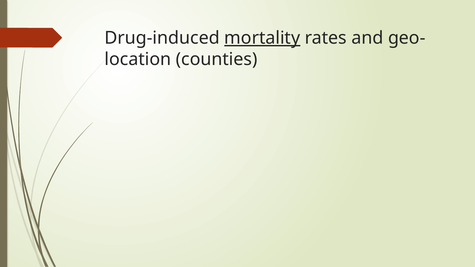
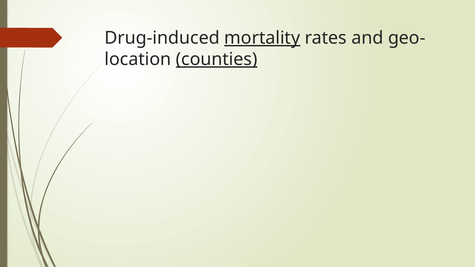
counties underline: none -> present (217, 59)
